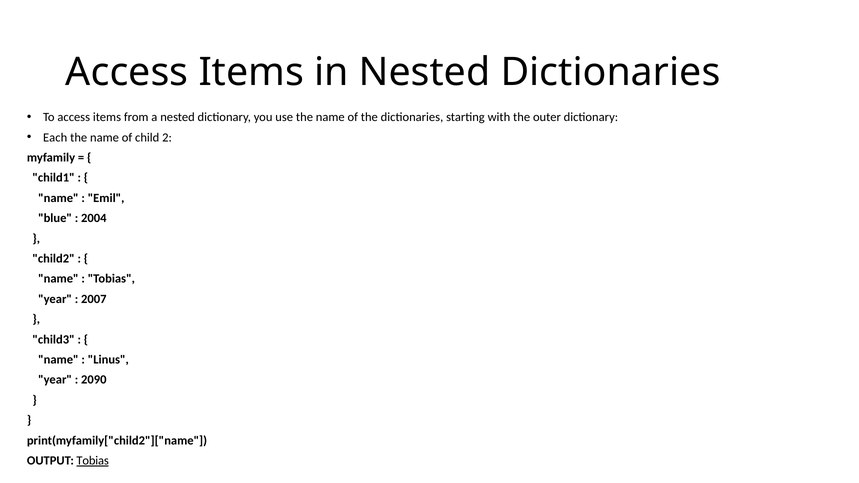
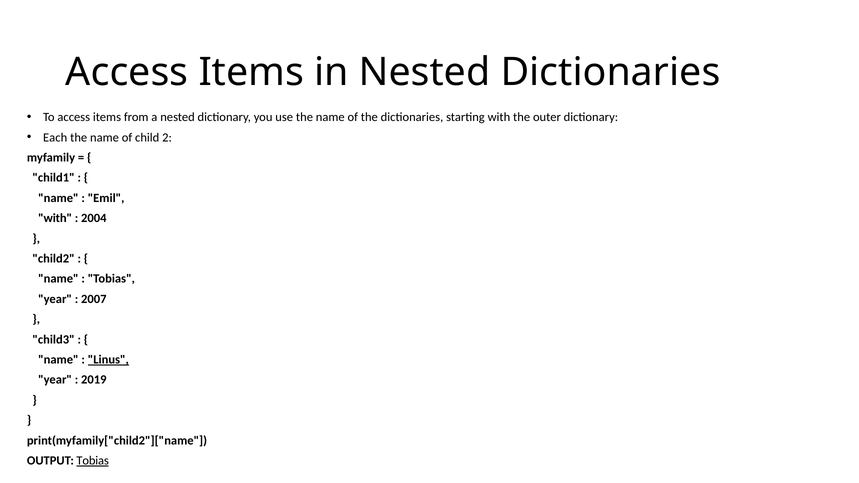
blue: blue -> with (55, 218)
Linus underline: none -> present (108, 360)
2090: 2090 -> 2019 (94, 380)
